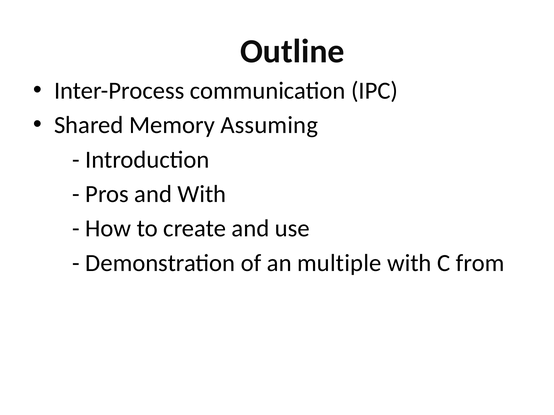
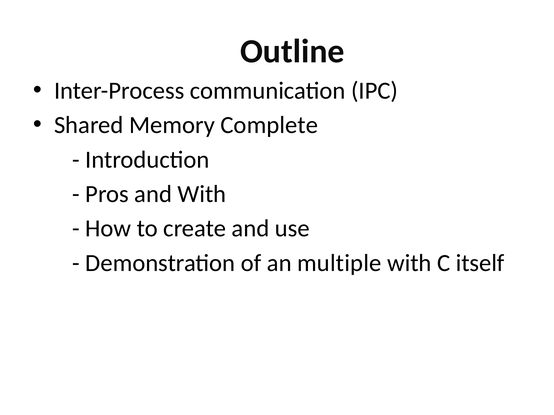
Assuming: Assuming -> Complete (269, 125)
from: from -> itself (480, 263)
